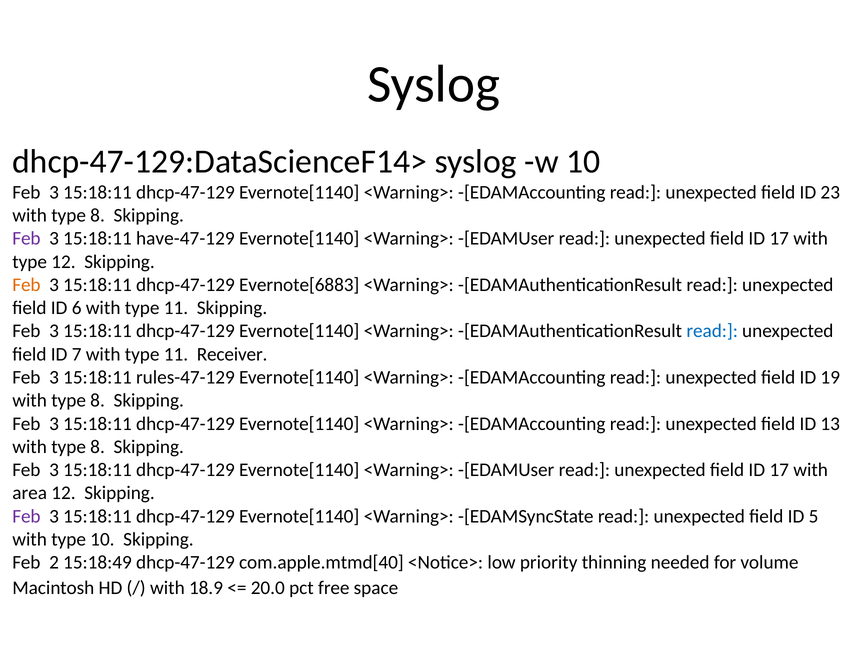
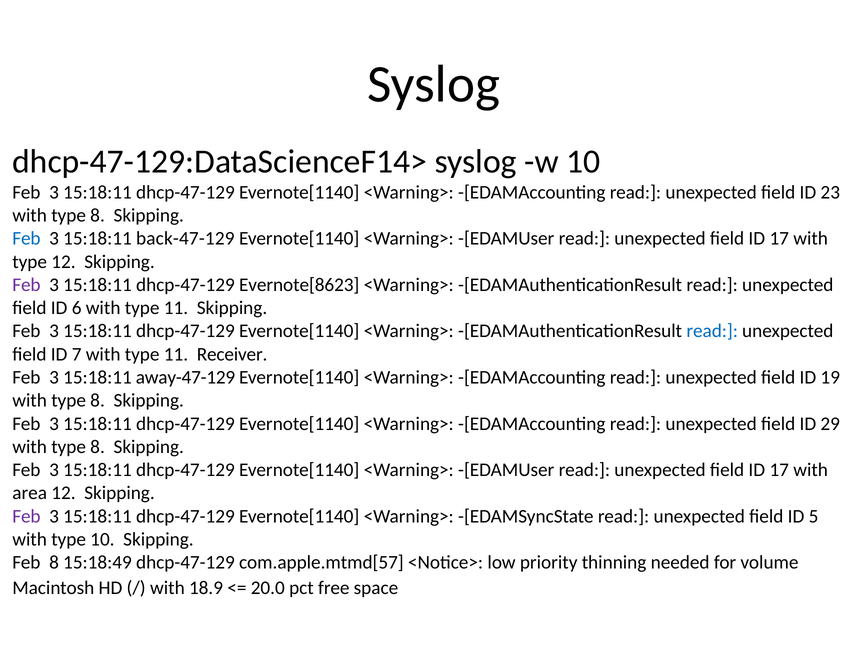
Feb colour: purple -> blue (26, 238)
have-47-129: have-47-129 -> back-47-129 (185, 238)
Feb colour: orange -> purple (26, 285)
Evernote[6883: Evernote[6883 -> Evernote[8623 (299, 285)
rules-47-129: rules-47-129 -> away-47-129 (185, 377)
13: 13 -> 29 (830, 423)
Feb 2: 2 -> 8 (54, 562)
com.apple.mtmd[40: com.apple.mtmd[40 -> com.apple.mtmd[57 (321, 562)
